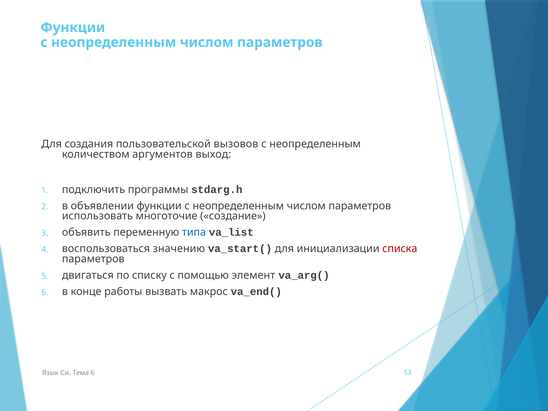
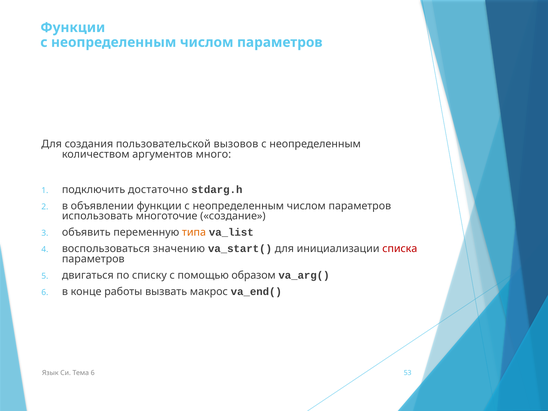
выход: выход -> много (213, 154)
программы: программы -> достаточно (158, 190)
типа colour: blue -> orange (194, 232)
элемент: элемент -> образом (254, 275)
